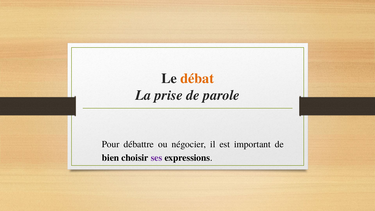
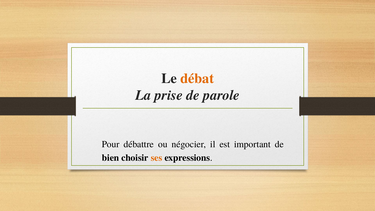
ses colour: purple -> orange (156, 158)
